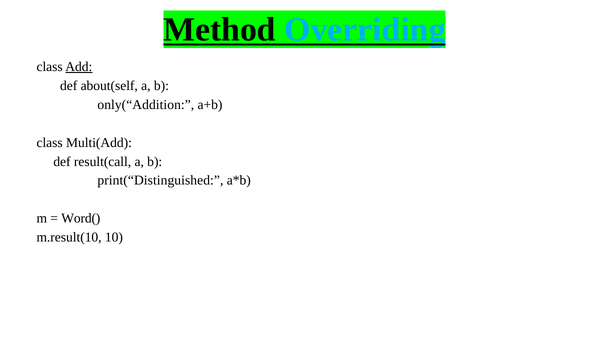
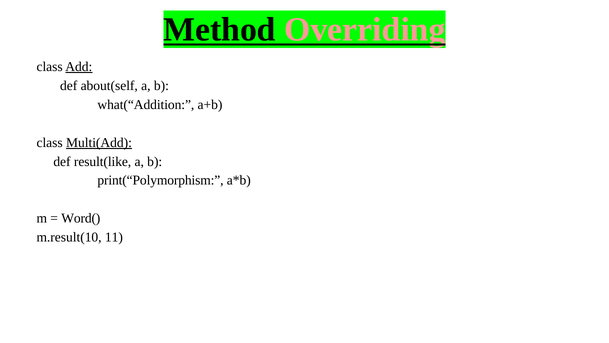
Overriding colour: light blue -> pink (365, 30)
only(“Addition: only(“Addition -> what(“Addition (146, 105)
Multi(Add underline: none -> present (99, 142)
result(call: result(call -> result(like (103, 161)
print(“Distinguished: print(“Distinguished -> print(“Polymorphism (161, 180)
10: 10 -> 11 (114, 237)
